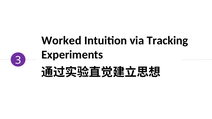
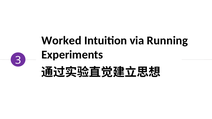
Tracking: Tracking -> Running (167, 41)
